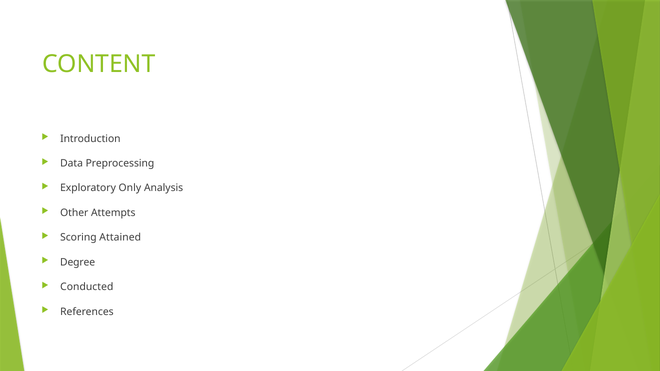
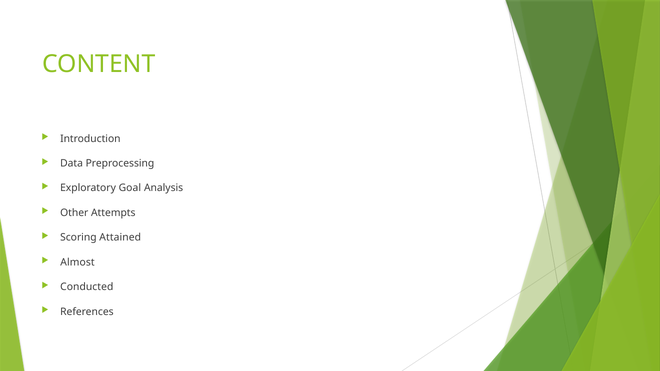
Only: Only -> Goal (130, 188)
Degree: Degree -> Almost (78, 262)
